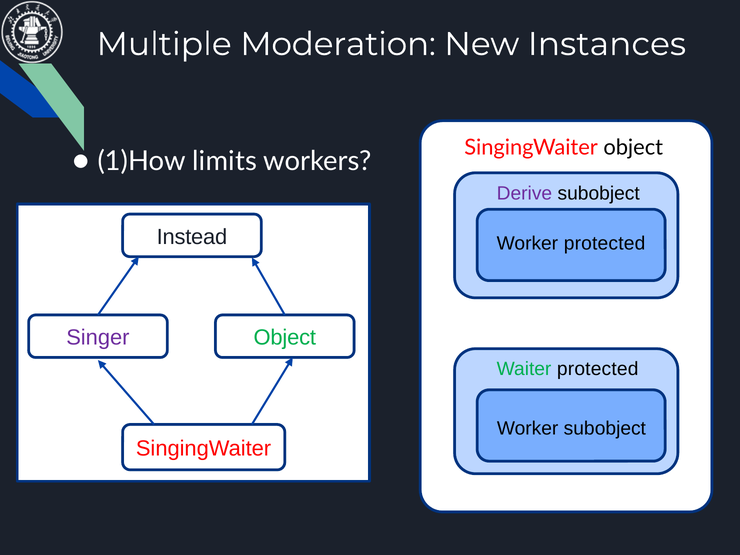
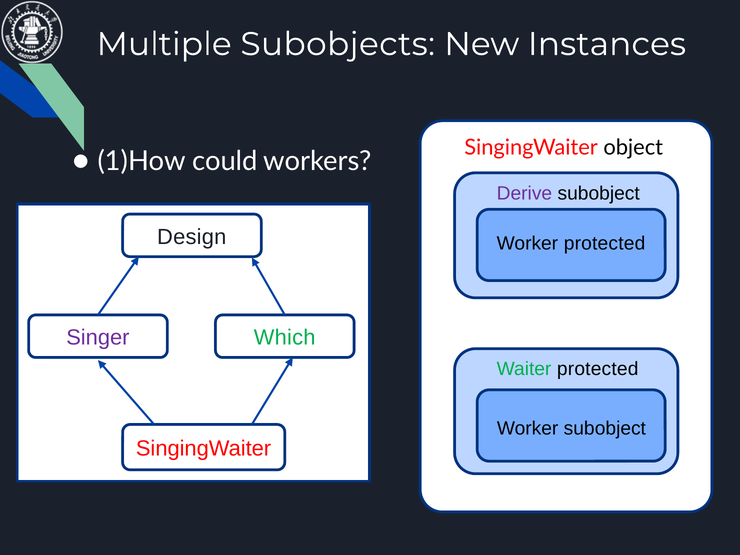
Moderation: Moderation -> Subobjects (338, 44)
limits: limits -> could (225, 161)
Instead: Instead -> Design (192, 237)
Singer Object: Object -> Which (285, 338)
